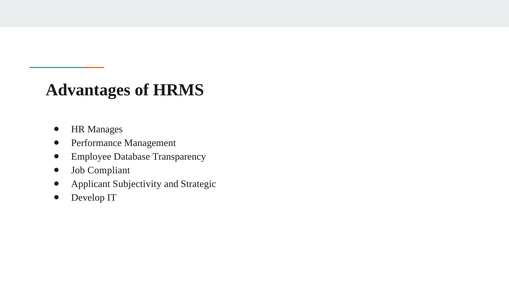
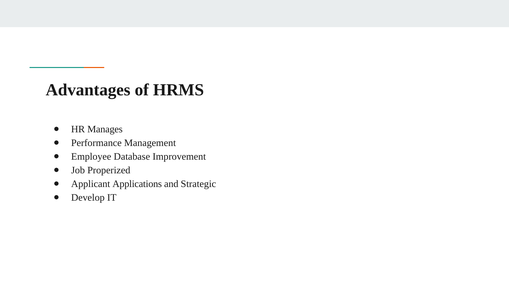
Transparency: Transparency -> Improvement (179, 157)
Compliant: Compliant -> Properized (109, 170)
Subjectivity: Subjectivity -> Applications (137, 184)
